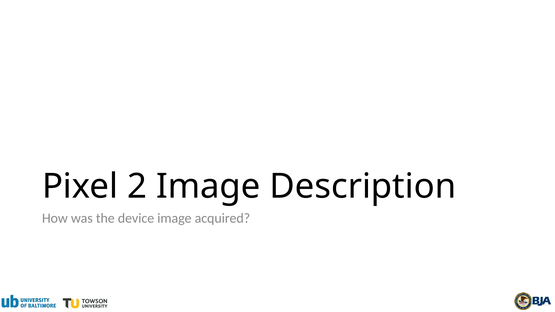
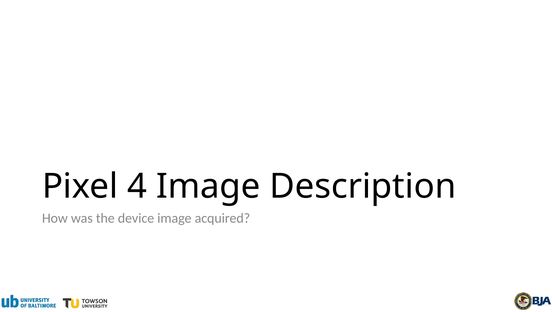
2: 2 -> 4 (137, 187)
